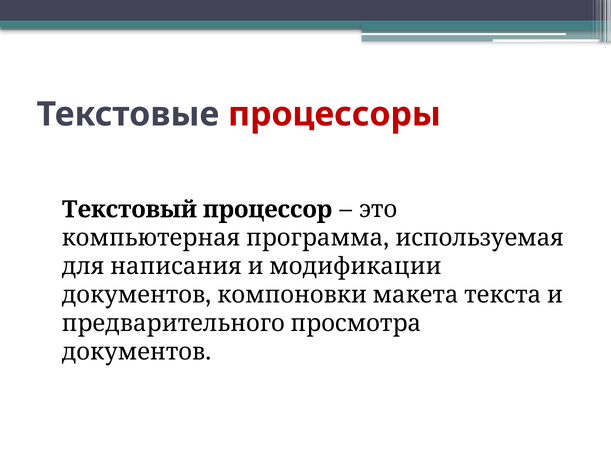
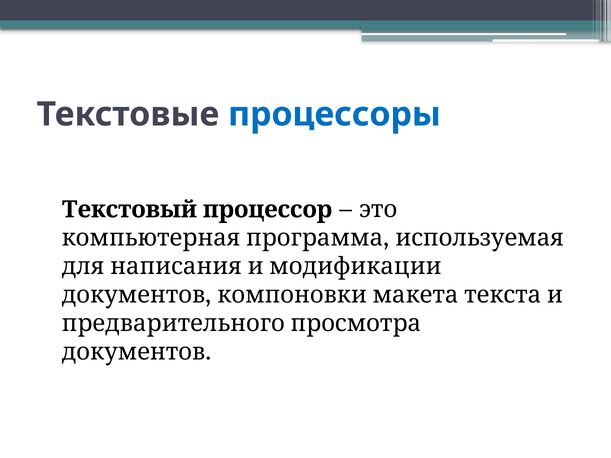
процессоры colour: red -> blue (334, 114)
